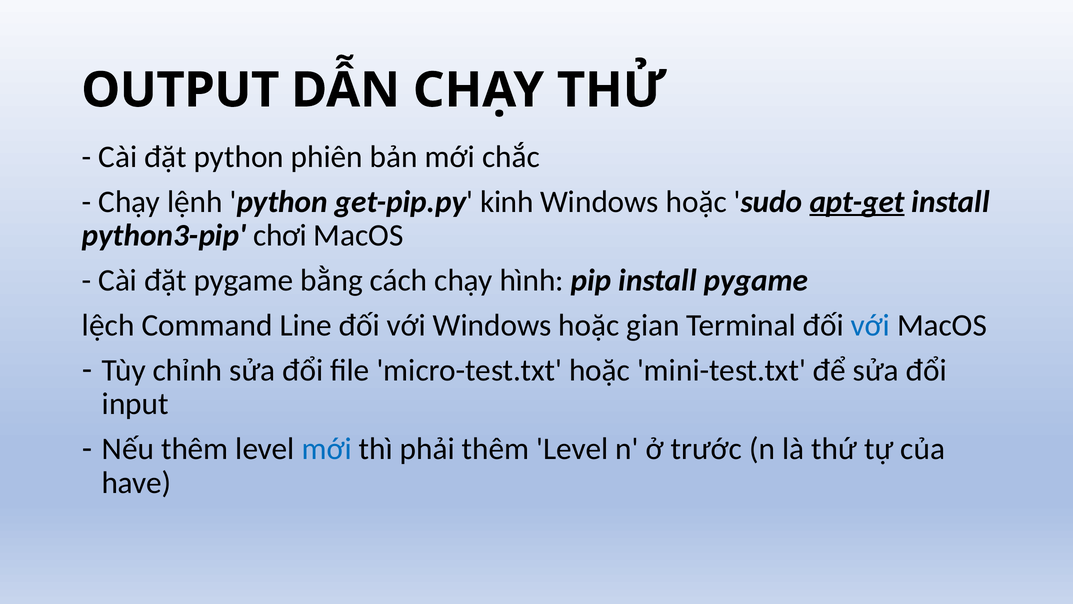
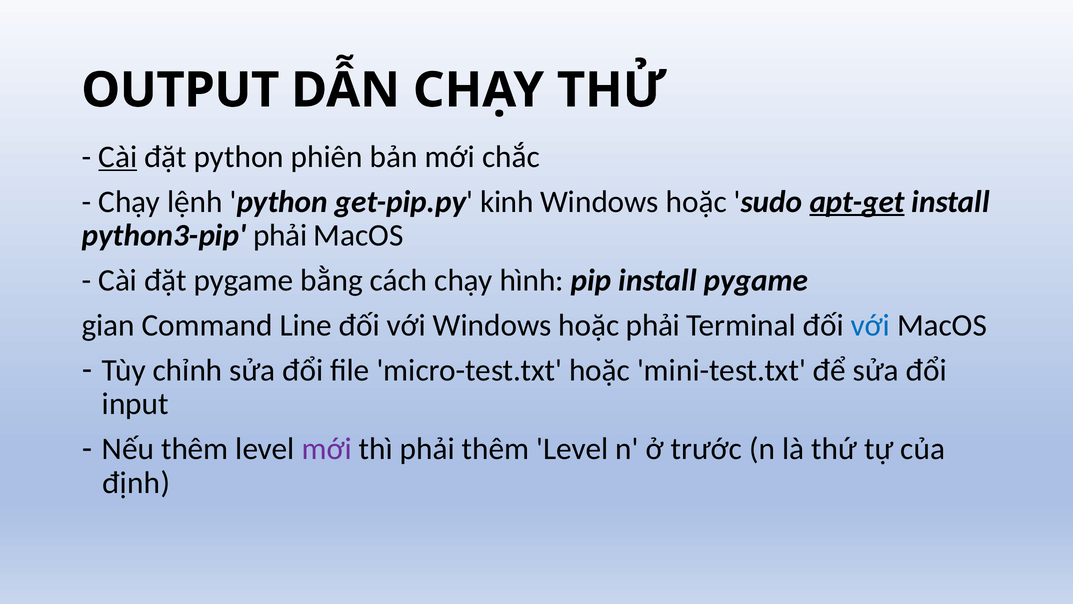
Cài underline: none -> present (118, 157)
python3-pip chơi: chơi -> phải (280, 235)
lệch: lệch -> gian (108, 325)
hoặc gian: gian -> phải (653, 325)
mới colour: blue -> purple (327, 449)
have: have -> định (136, 482)
